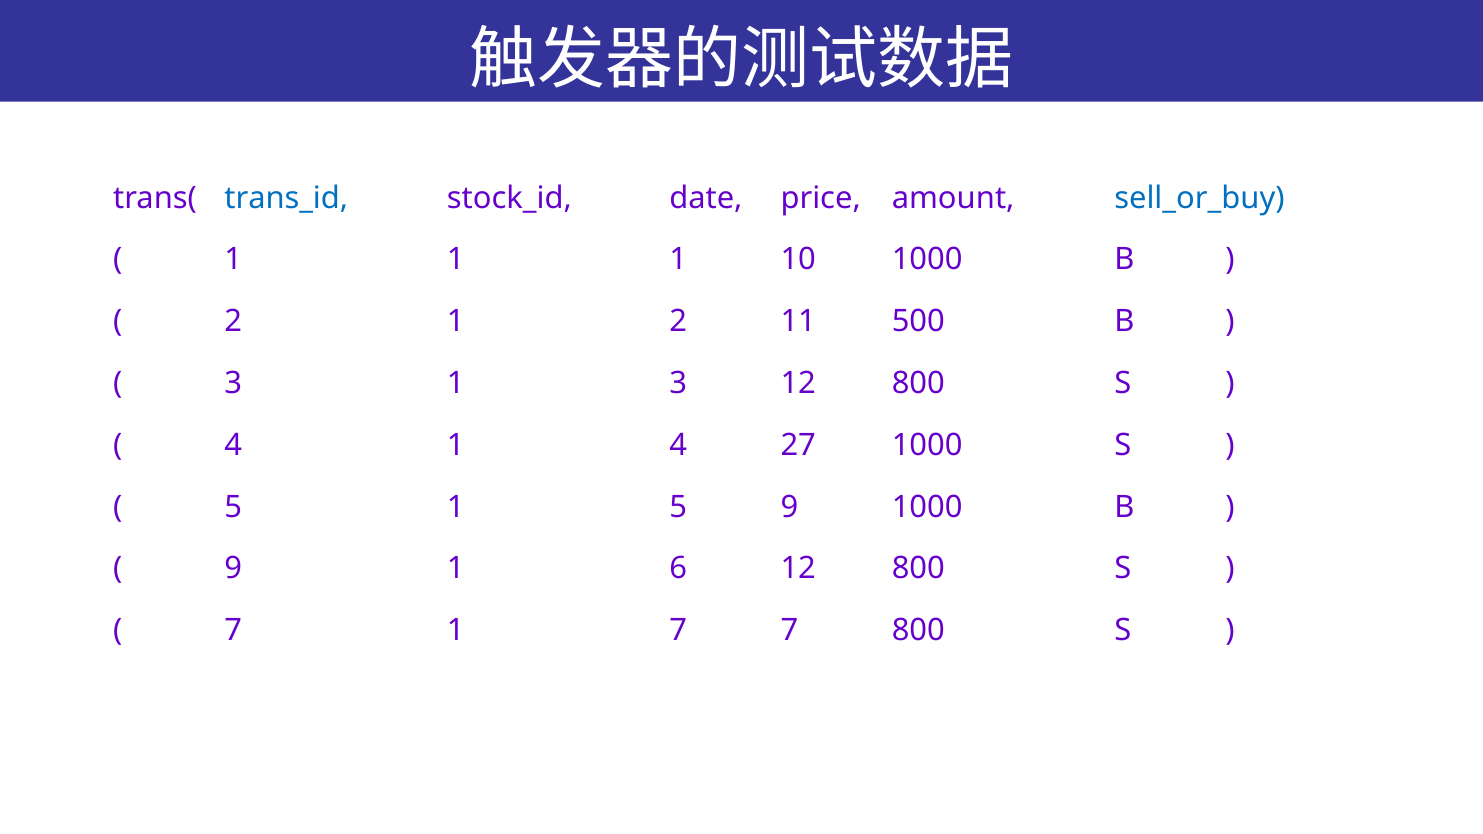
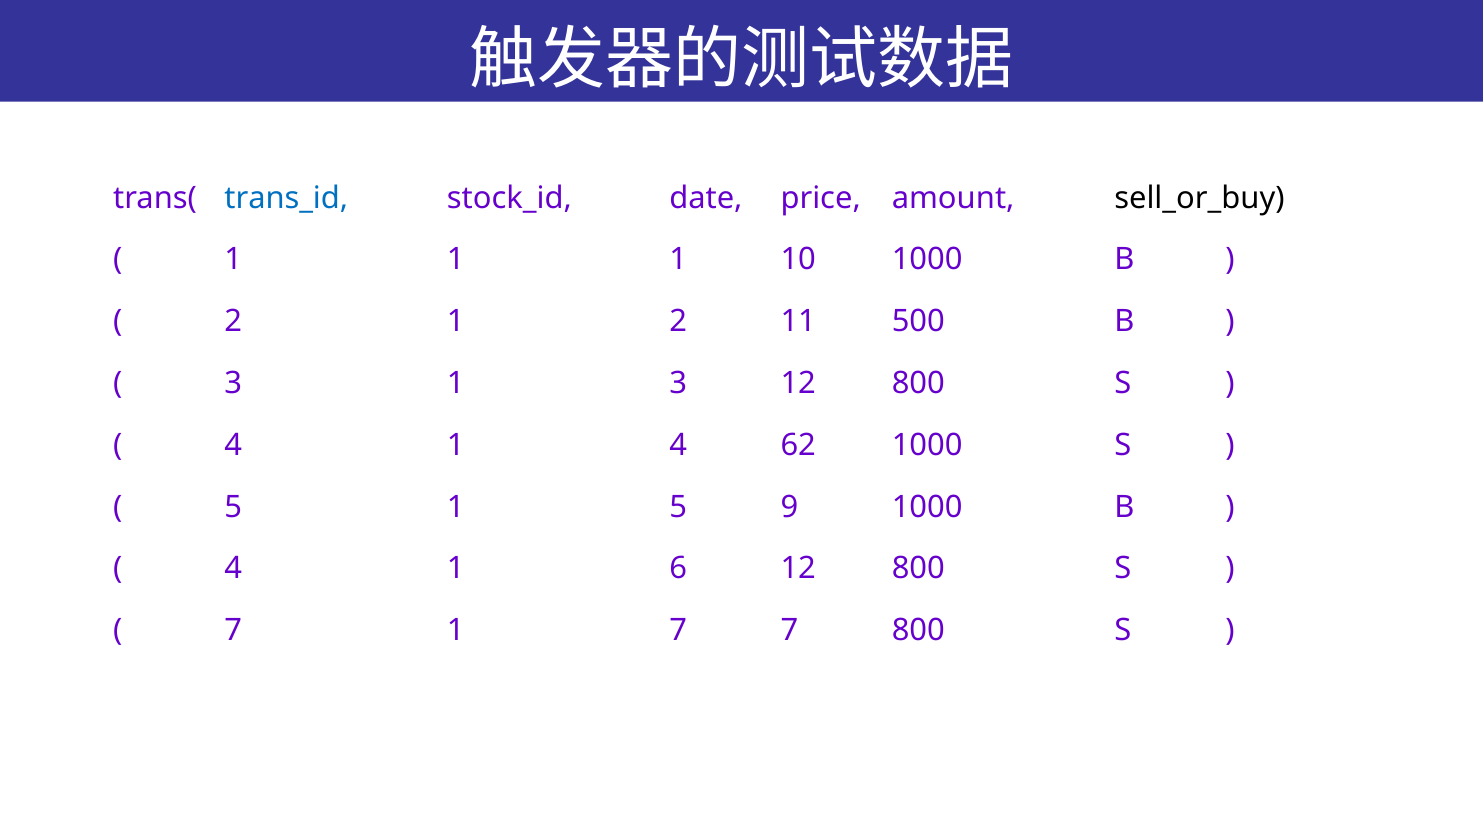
sell_or_buy colour: blue -> black (1199, 198)
27: 27 -> 62 (798, 445)
9: 9 -> 4 (233, 569)
